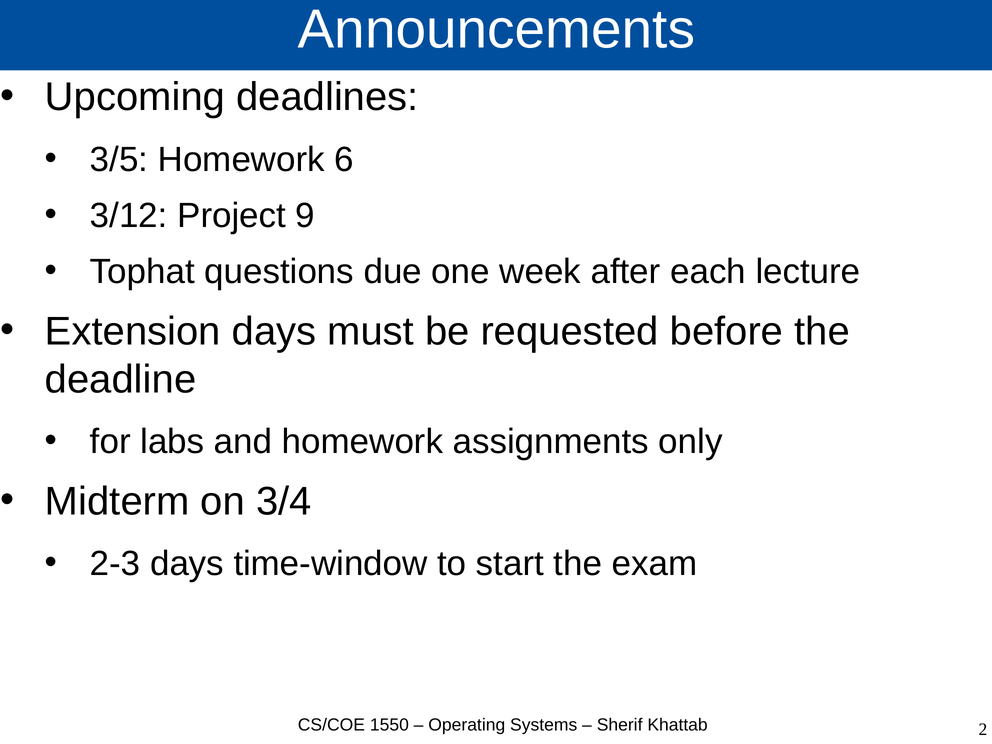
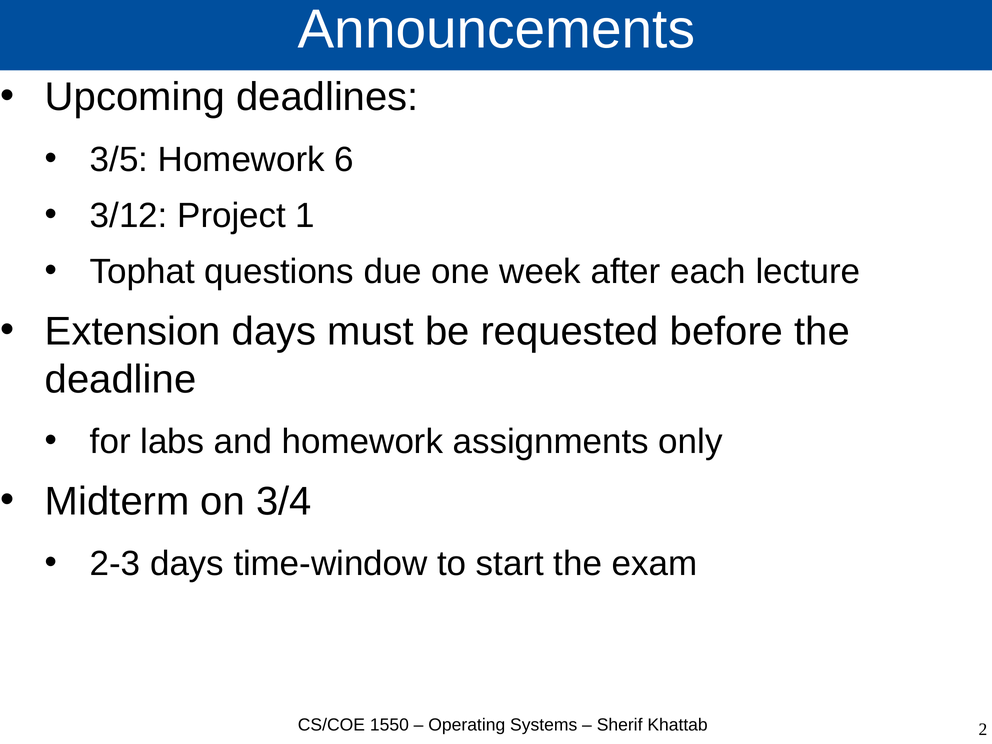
9: 9 -> 1 (305, 216)
